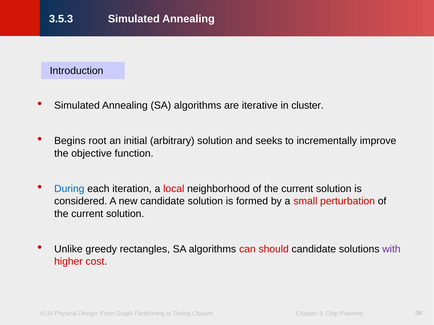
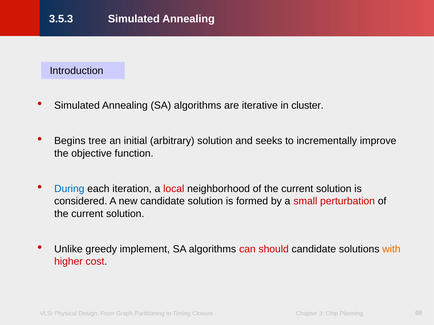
root: root -> tree (97, 141)
rectangles: rectangles -> implement (145, 249)
with colour: purple -> orange (391, 249)
